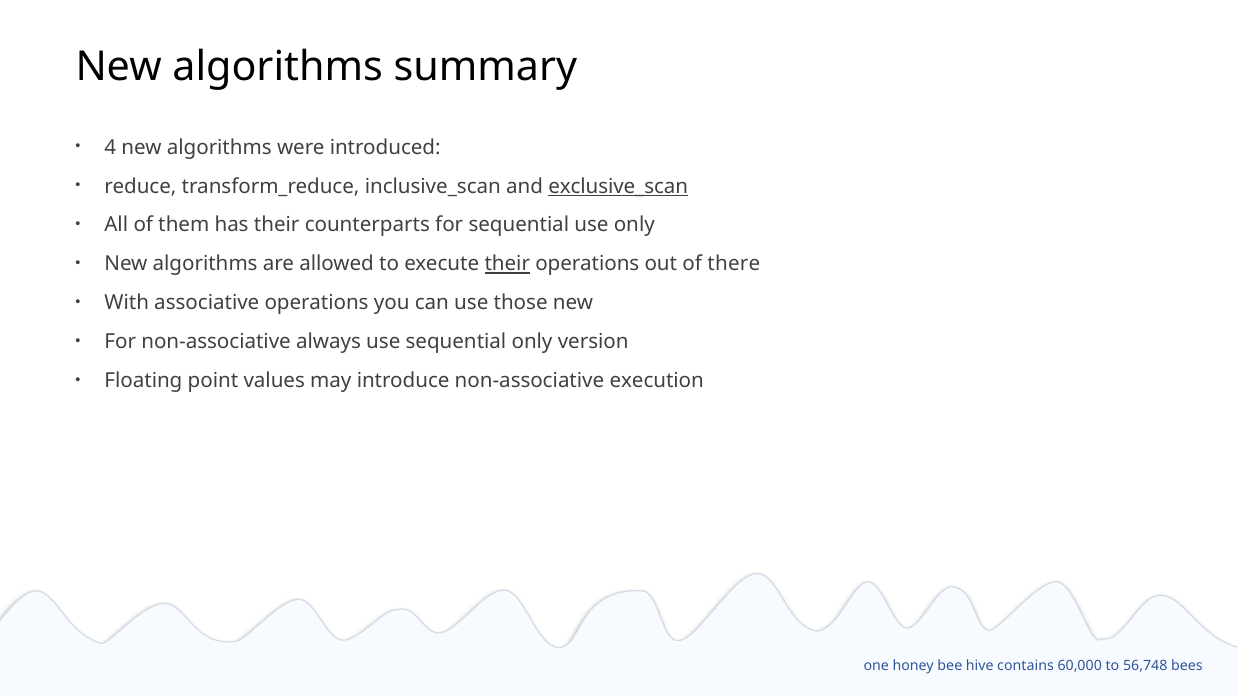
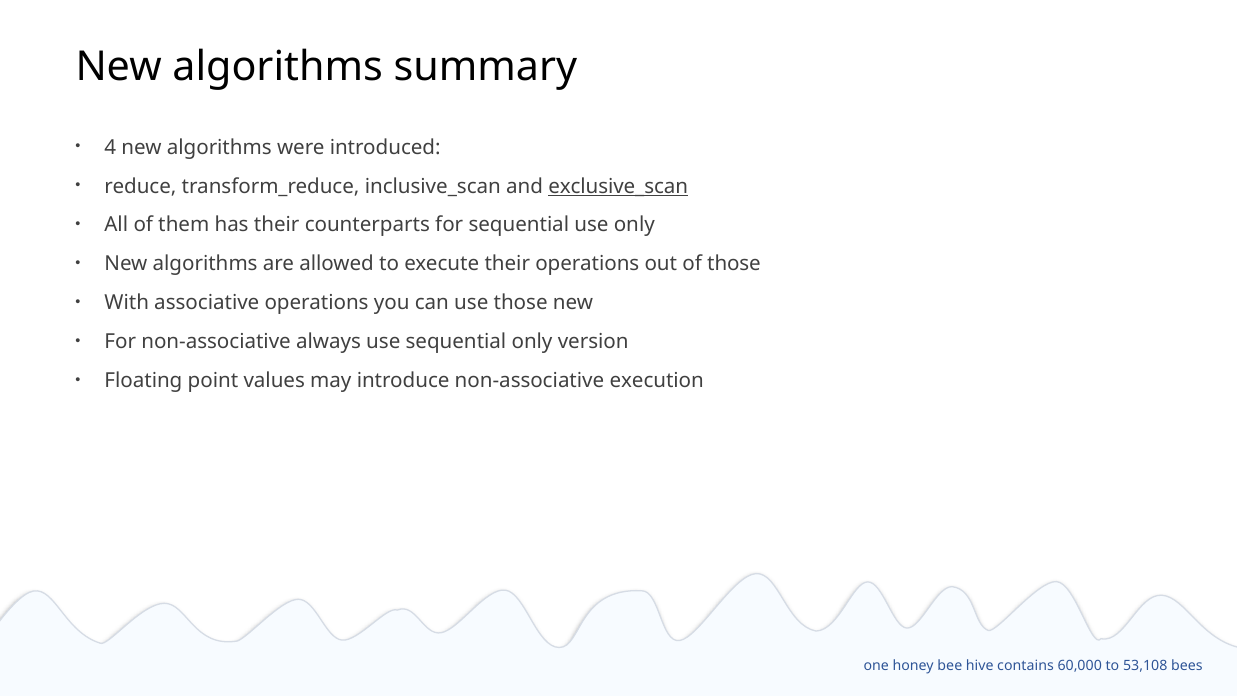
their underline: present -> none (507, 264)
of there: there -> those (734, 264)
56,748: 56,748 -> 53,108 (1145, 666)
